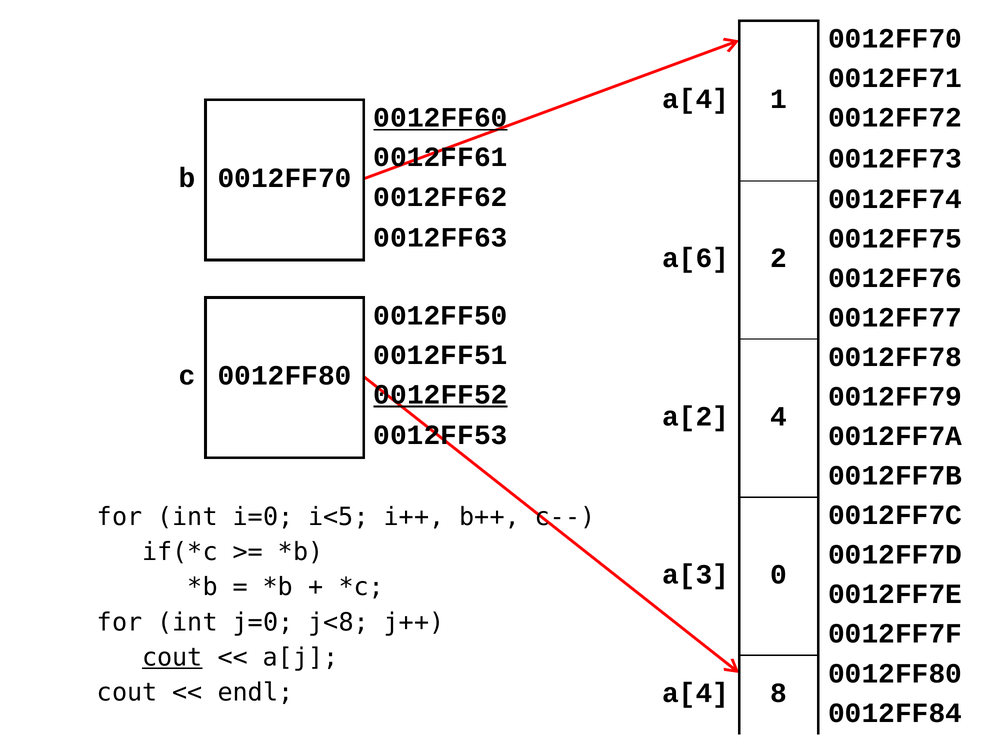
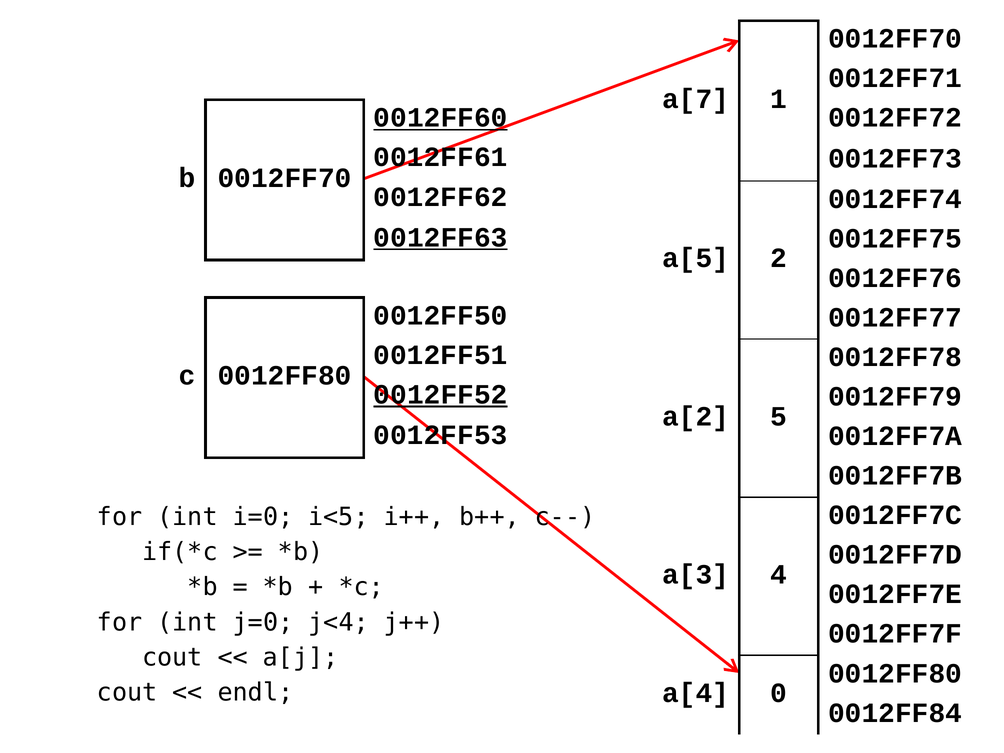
a[4: a[4 -> a[7 (696, 99)
0012FF63 underline: none -> present (441, 237)
a[6: a[6 -> a[5 (696, 258)
4: 4 -> 5 (779, 416)
0: 0 -> 4 (779, 574)
j<8: j<8 -> j<4 (339, 622)
cout underline: present -> none (172, 657)
8: 8 -> 0 (779, 693)
